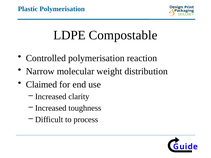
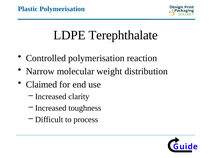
Compostable: Compostable -> Terephthalate (123, 35)
